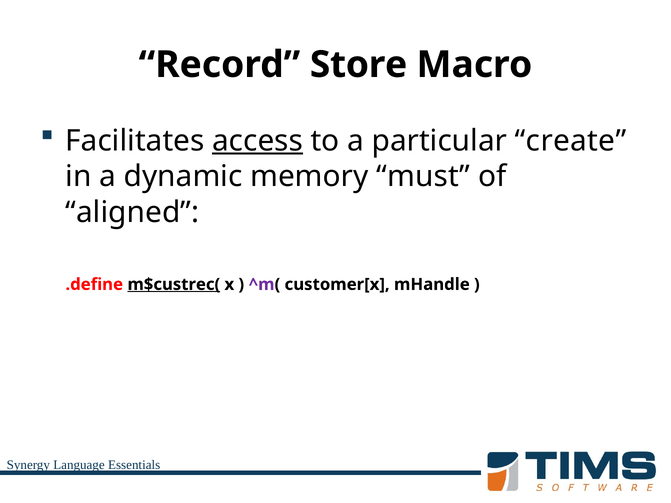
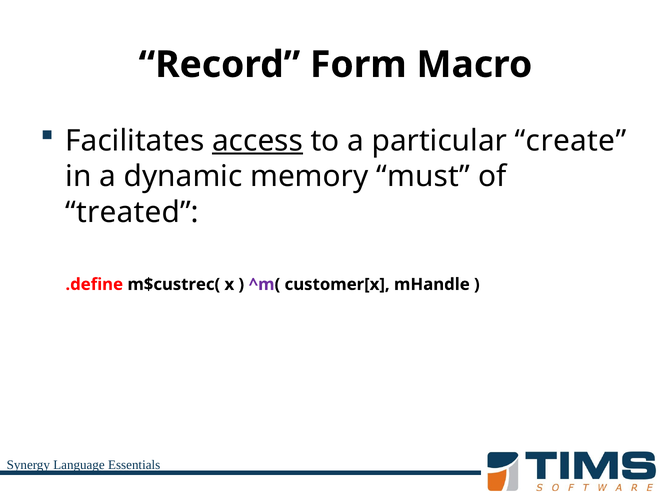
Store: Store -> Form (358, 65)
aligned: aligned -> treated (132, 212)
m$custrec( underline: present -> none (174, 285)
